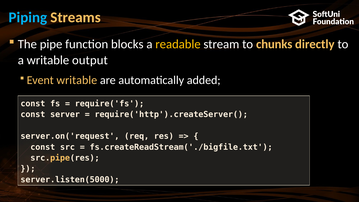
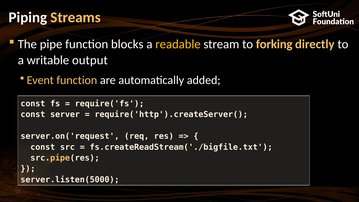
Piping colour: light blue -> white (28, 17)
chunks: chunks -> forking (274, 44)
Event writable: writable -> function (77, 80)
